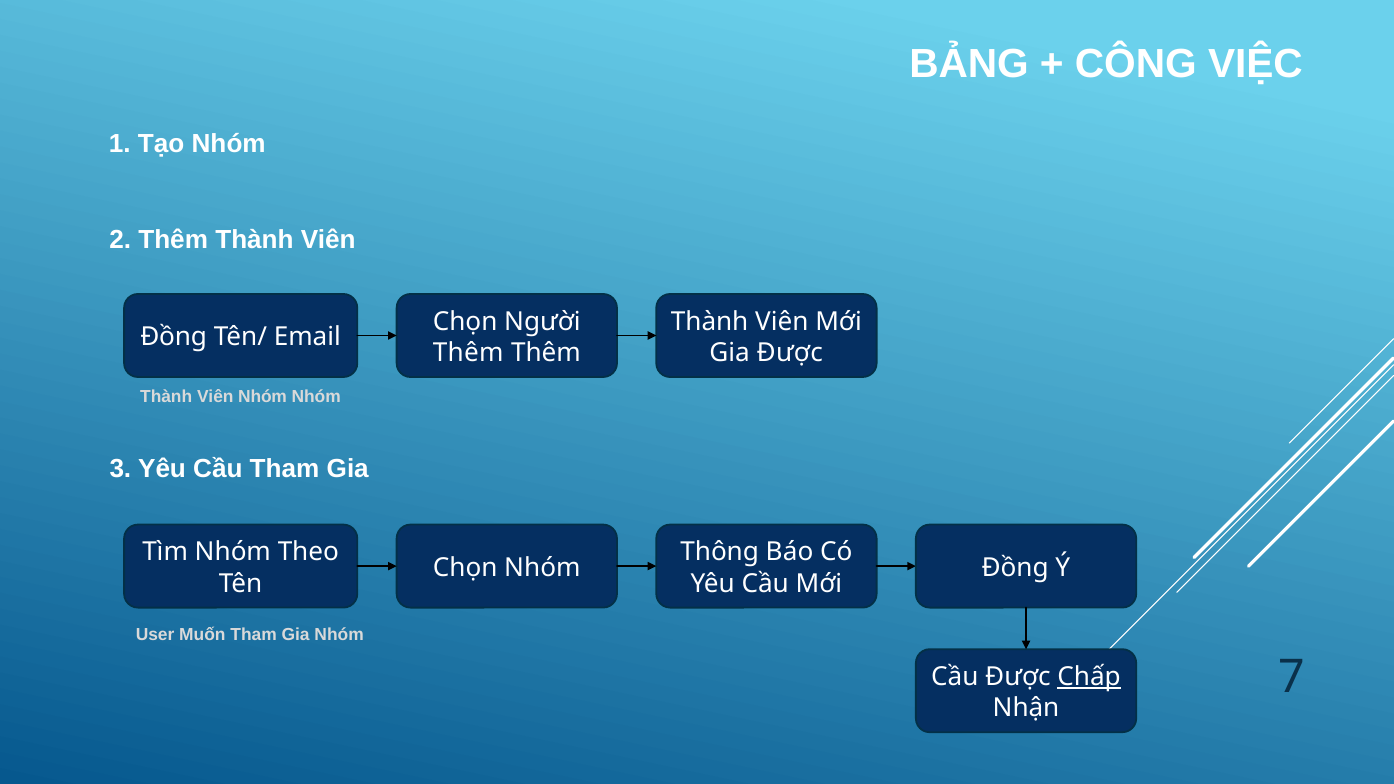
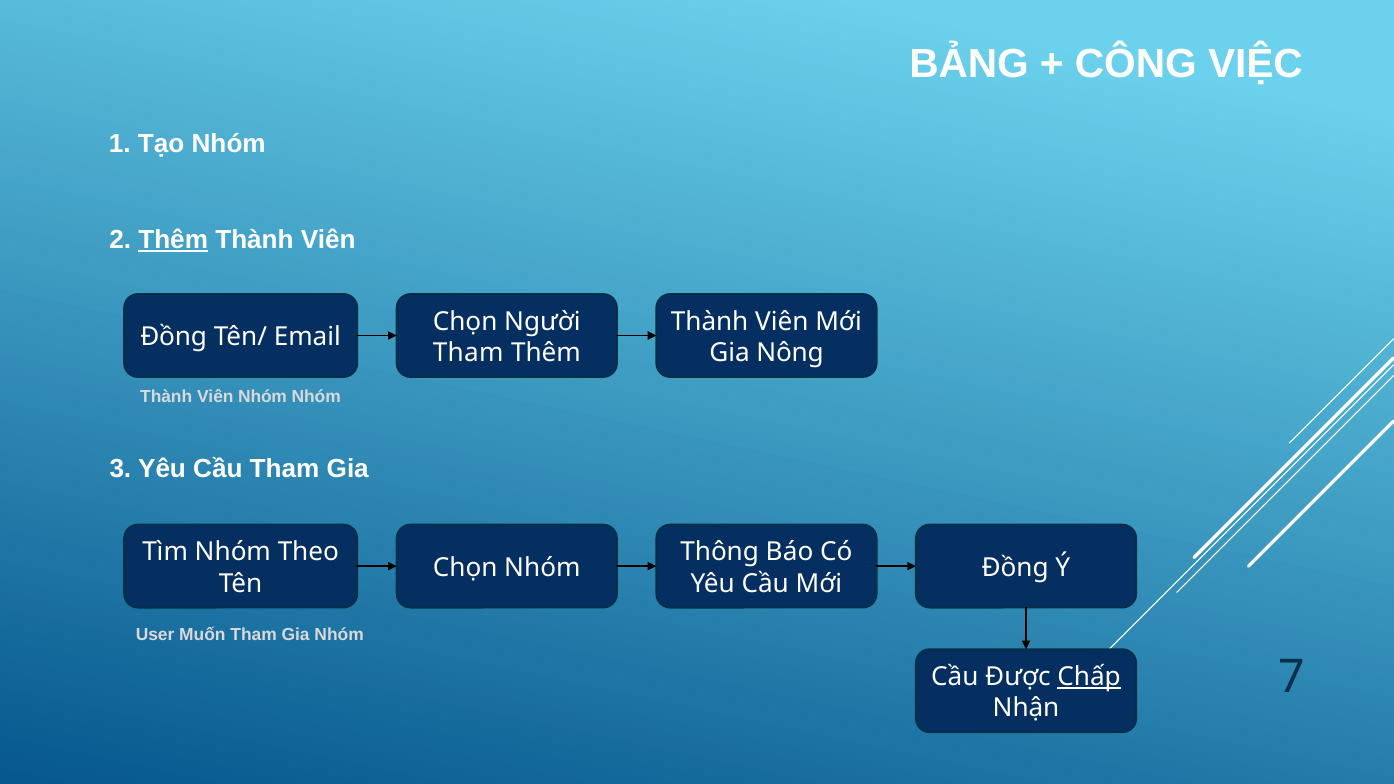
Thêm underline: none -> present (173, 240)
Thêm: Thêm -> Tham (468, 353)
Gia Được: Được -> Nông (790, 353)
